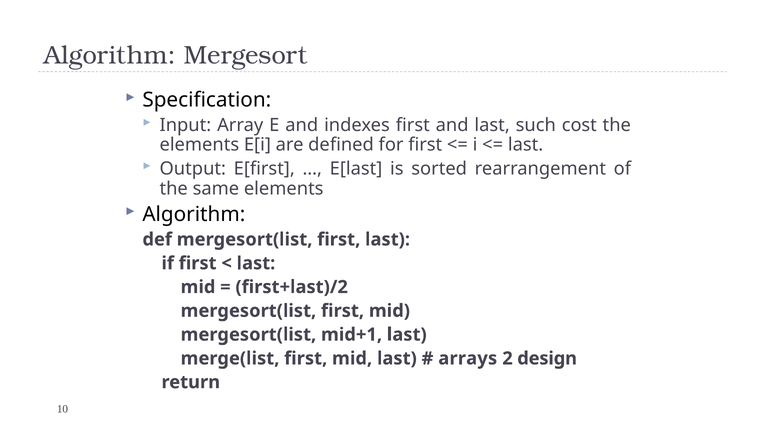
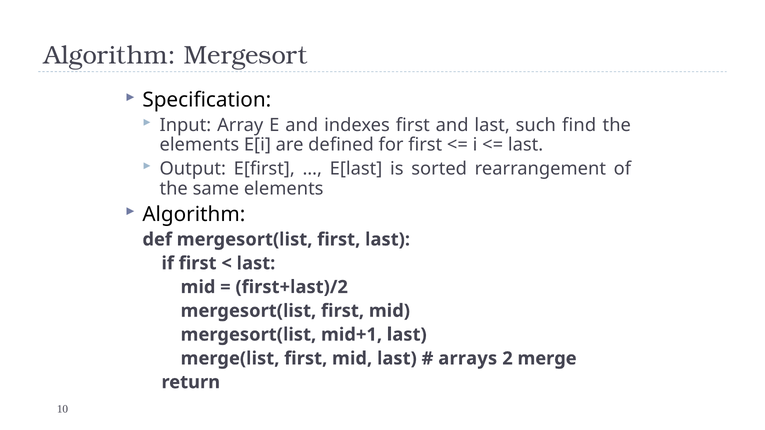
cost: cost -> find (579, 125)
design: design -> merge (547, 359)
